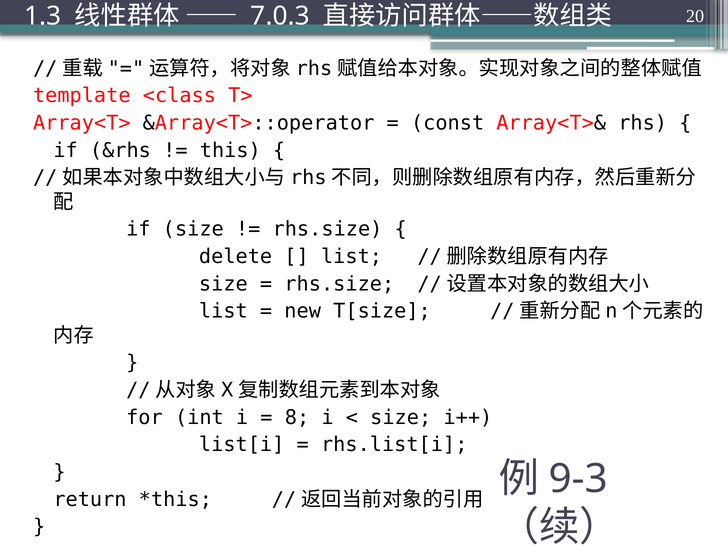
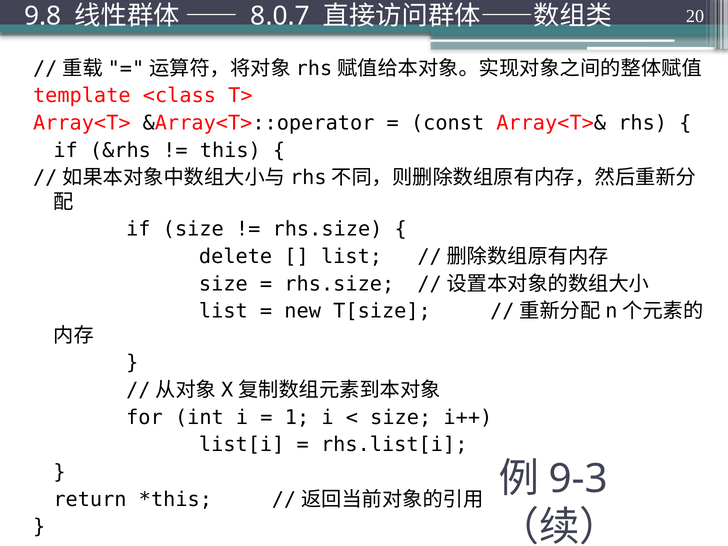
1.3: 1.3 -> 9.8 (43, 16)
7.0.3: 7.0.3 -> 8.0.7 (280, 16)
8: 8 -> 1 (297, 417)
